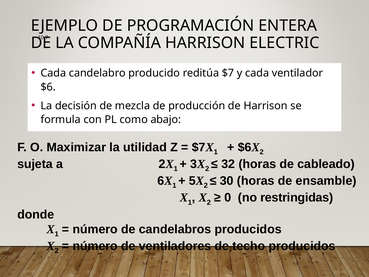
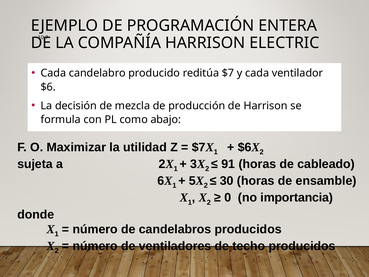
32: 32 -> 91 (228, 164)
restringidas: restringidas -> importancia (297, 197)
